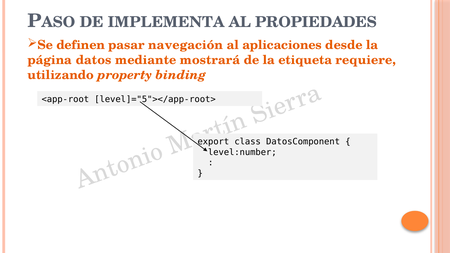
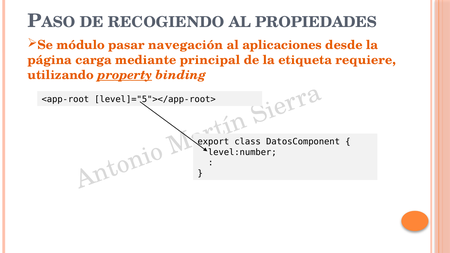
IMPLEMENTA: IMPLEMENTA -> RECOGIENDO (166, 22)
definen: definen -> módulo (81, 45)
datos: datos -> carga (94, 60)
mostrará: mostrará -> principal (210, 60)
property underline: none -> present (125, 75)
